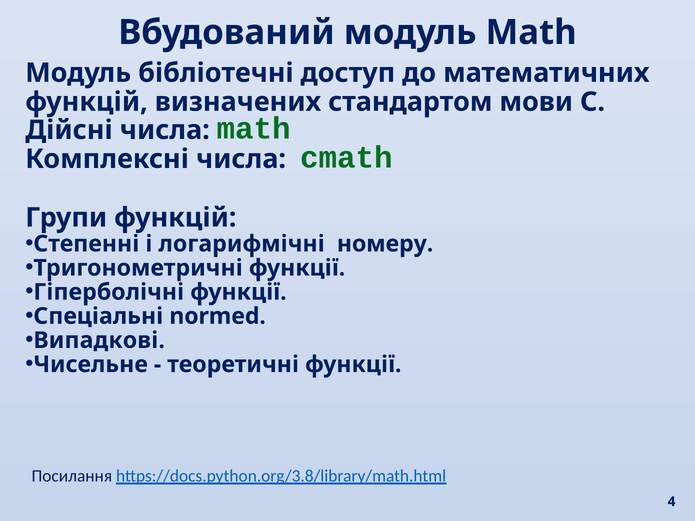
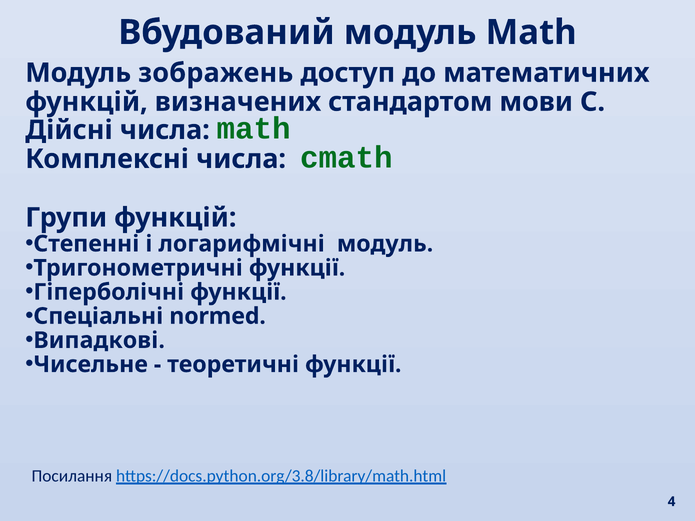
бібліотечні: бібліотечні -> зображень (216, 73)
логарифмічні номеру: номеру -> модуль (385, 244)
